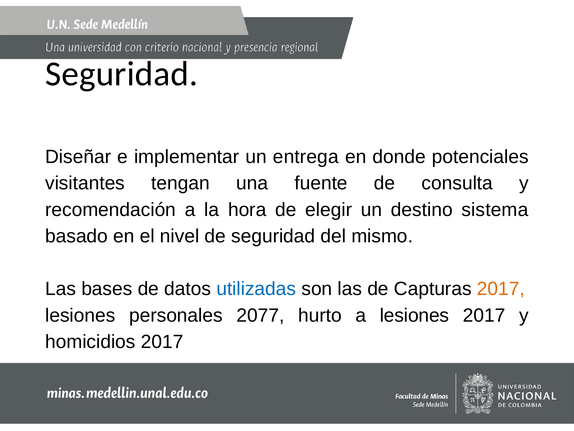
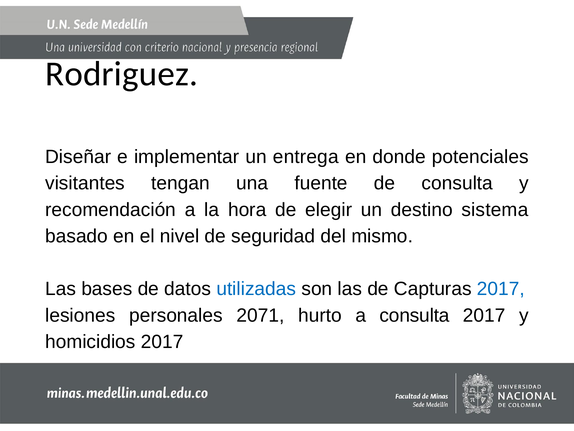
Seguridad: Seguridad -> Rodriguez (122, 74)
2017 colour: orange -> blue (501, 289)
2077: 2077 -> 2071 (260, 315)
a lesiones: lesiones -> consulta (415, 315)
